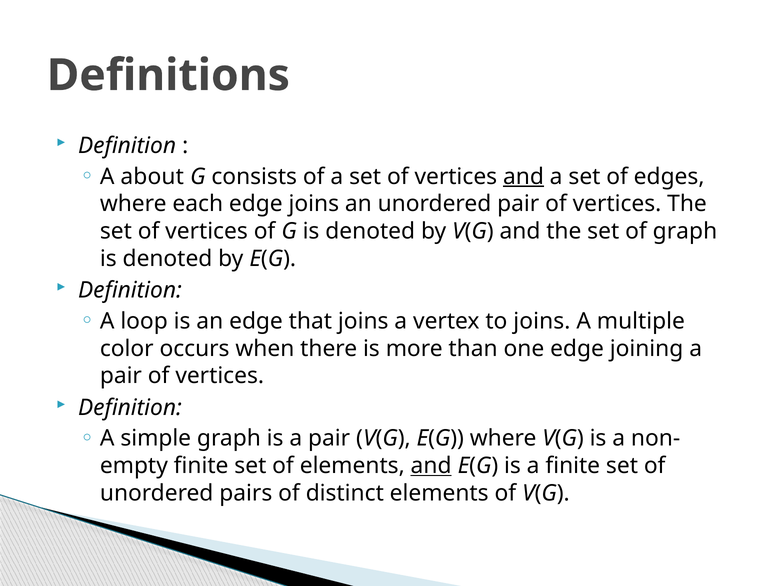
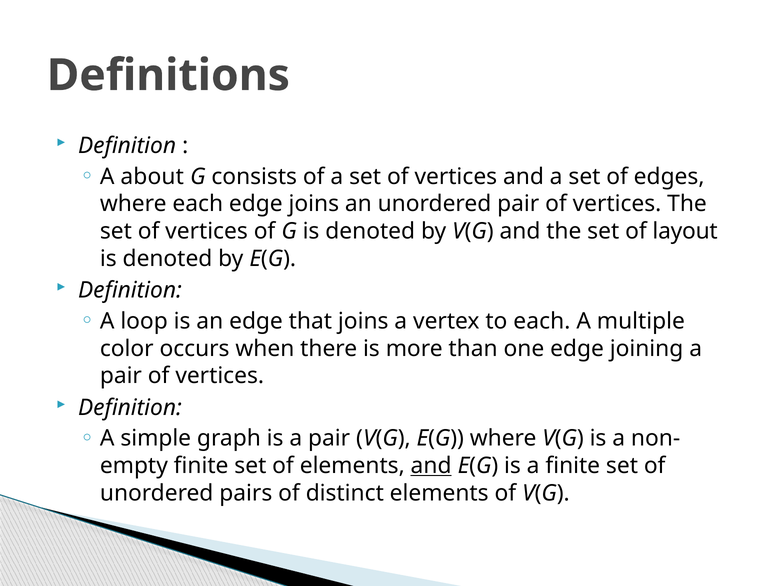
and underline: present -> none (523, 177)
of graph: graph -> layout (685, 231)
to joins: joins -> each (542, 321)
